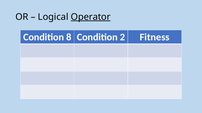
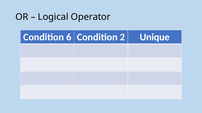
Operator underline: present -> none (91, 17)
8: 8 -> 6 (69, 37)
Fitness: Fitness -> Unique (155, 37)
